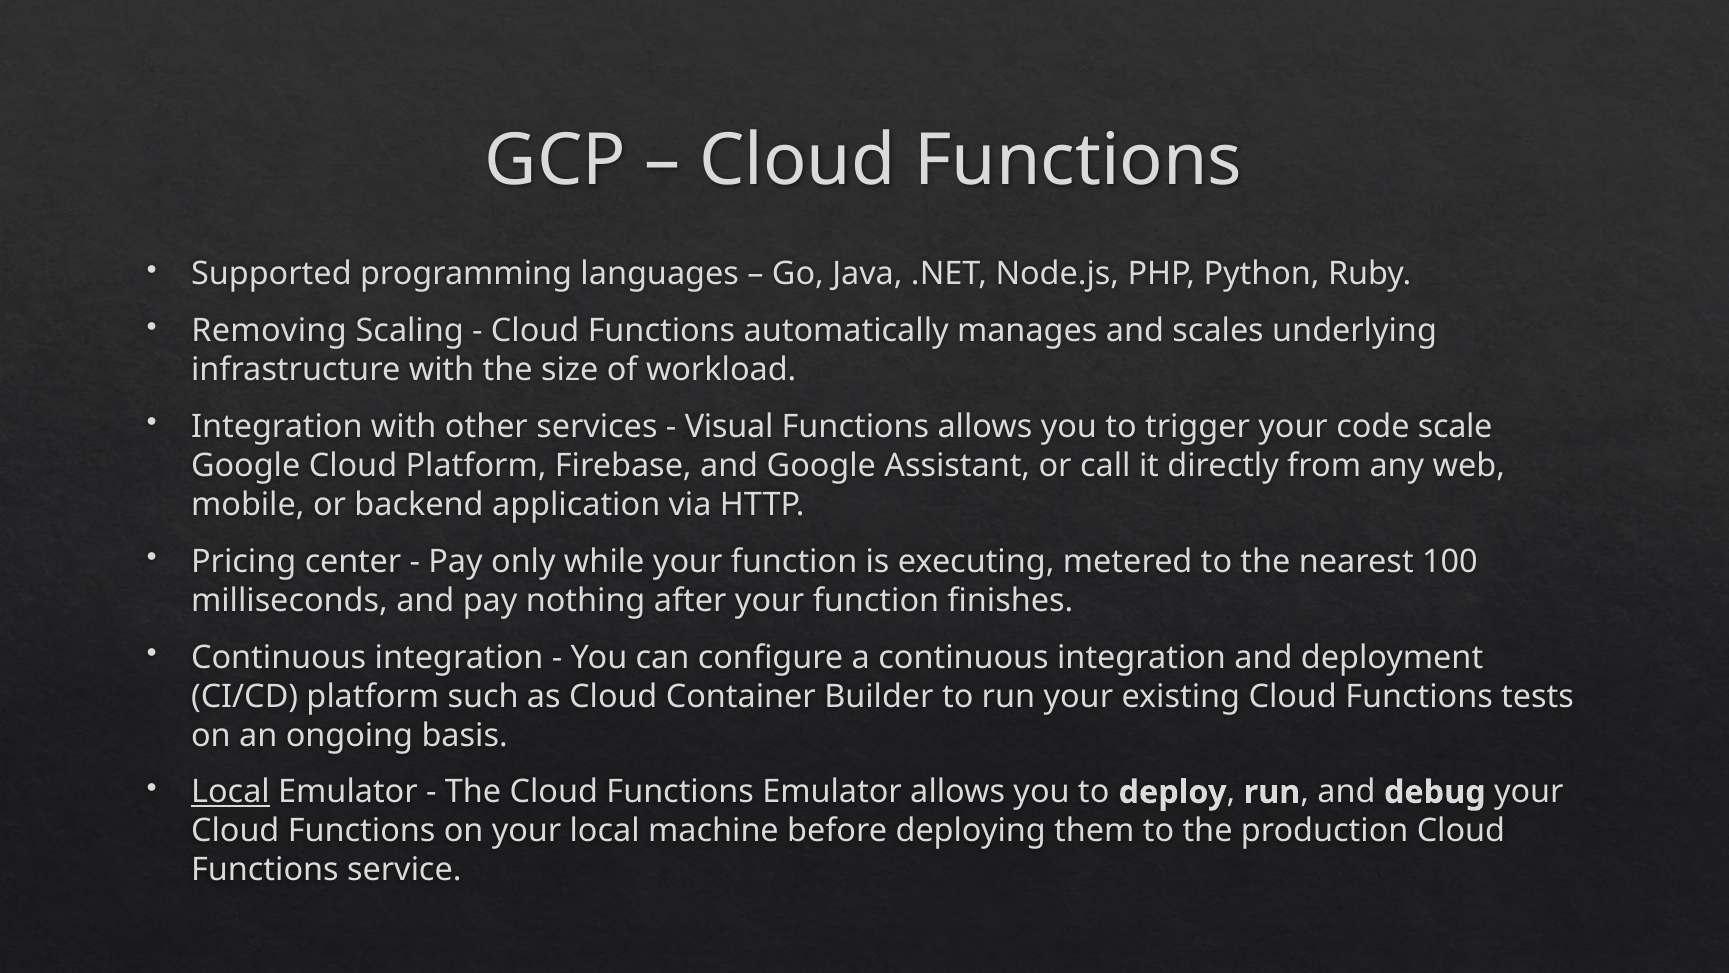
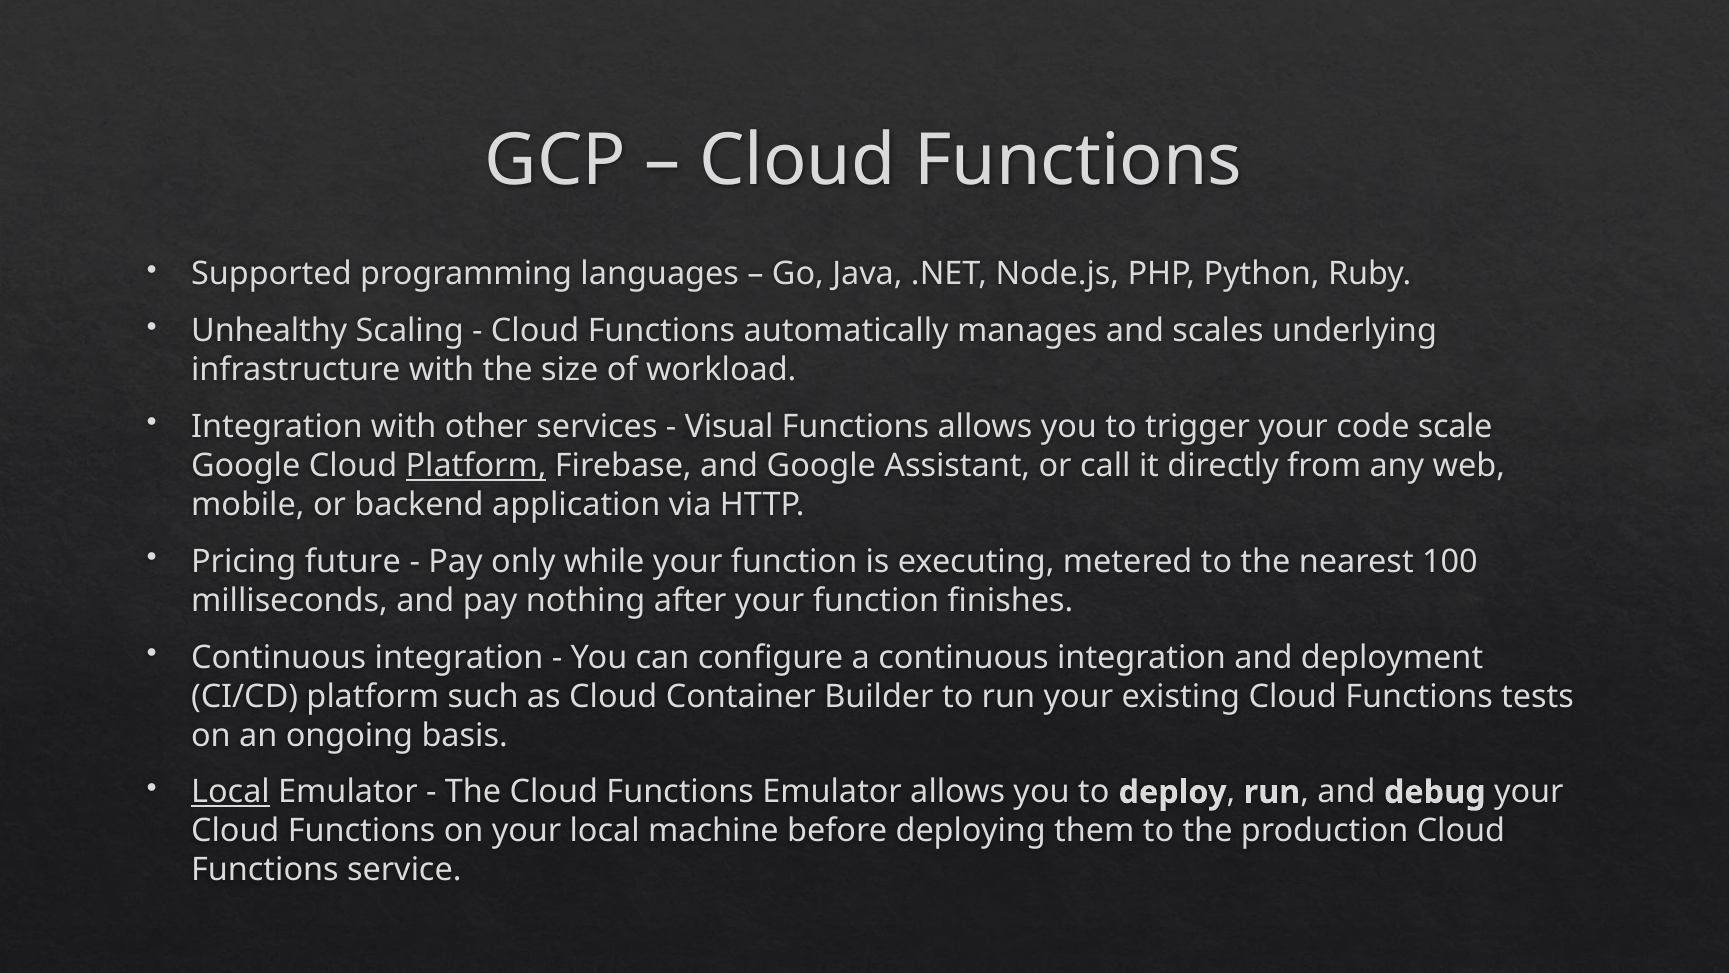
Removing: Removing -> Unhealthy (269, 331)
Platform underline: none -> present (476, 466)
center: center -> future (353, 561)
